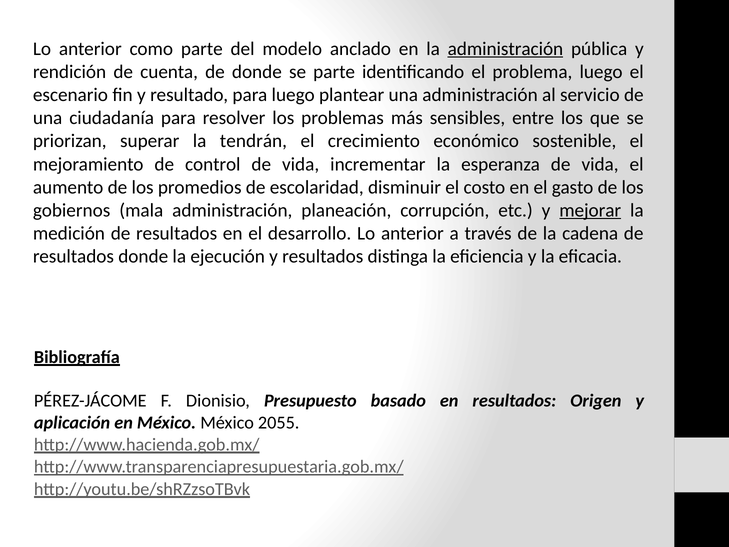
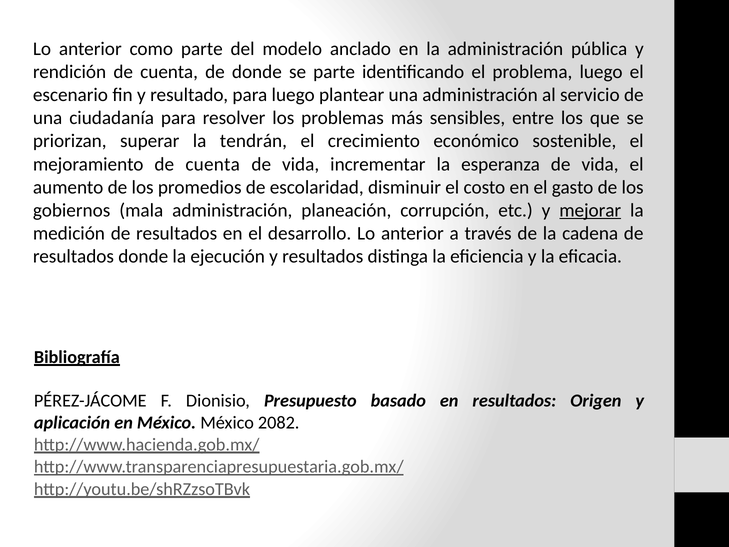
administración underline: present -> none (505, 49)
mejoramiento de control: control -> cuenta (213, 164)
2055: 2055 -> 2082 (279, 422)
